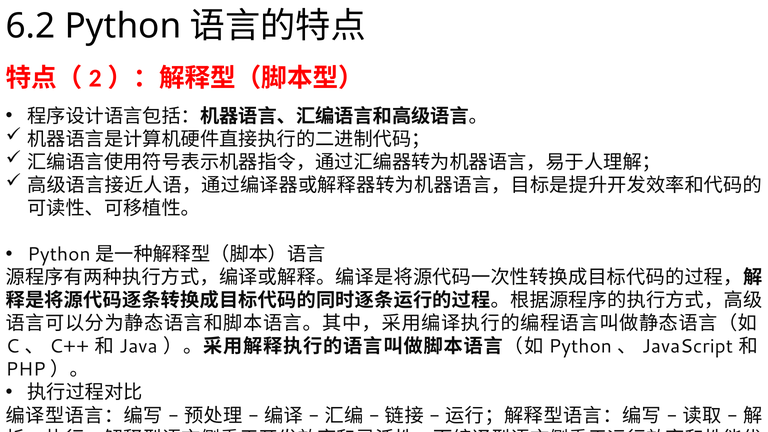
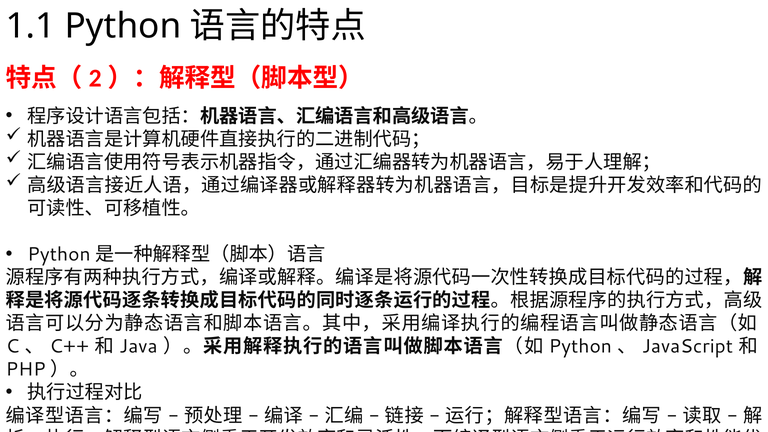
6.2: 6.2 -> 1.1 (31, 26)
